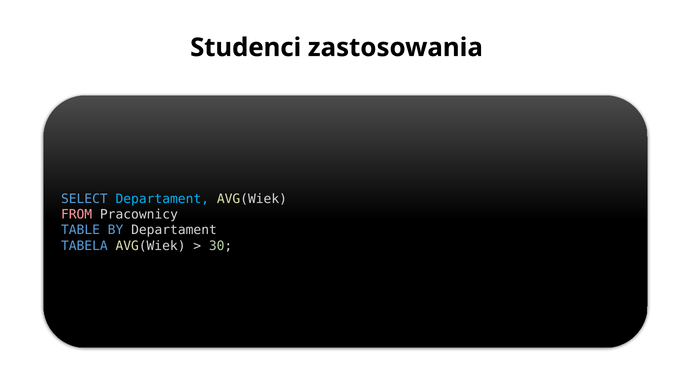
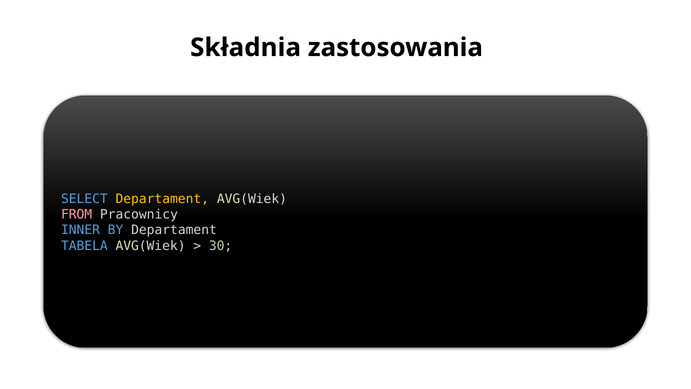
Studenci: Studenci -> Składnia (246, 48)
Departament colour: light blue -> yellow (162, 199)
TABLE: TABLE -> INNER (80, 230)
